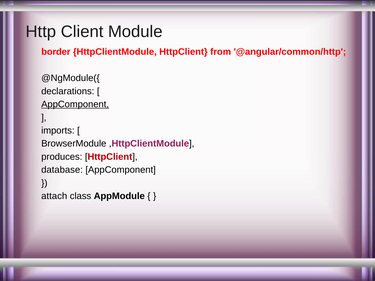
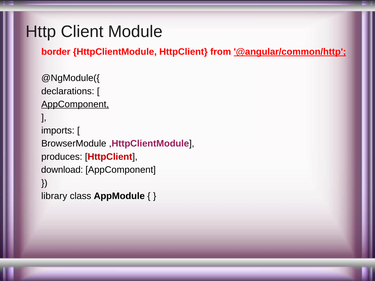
@angular/common/http underline: none -> present (290, 52)
database: database -> download (62, 170)
attach: attach -> library (54, 196)
